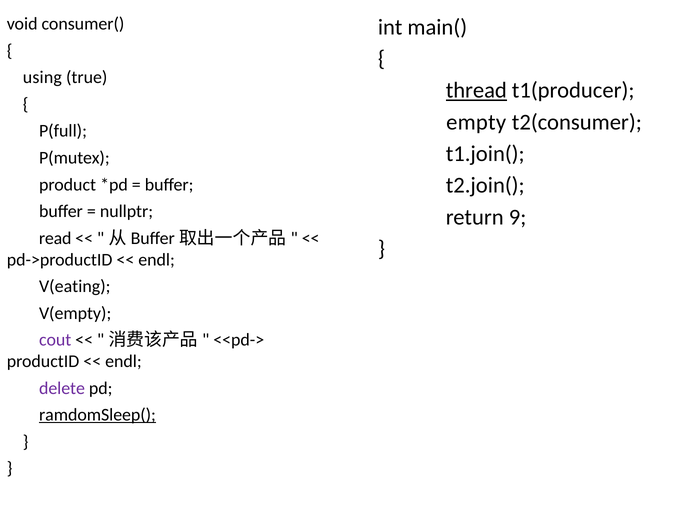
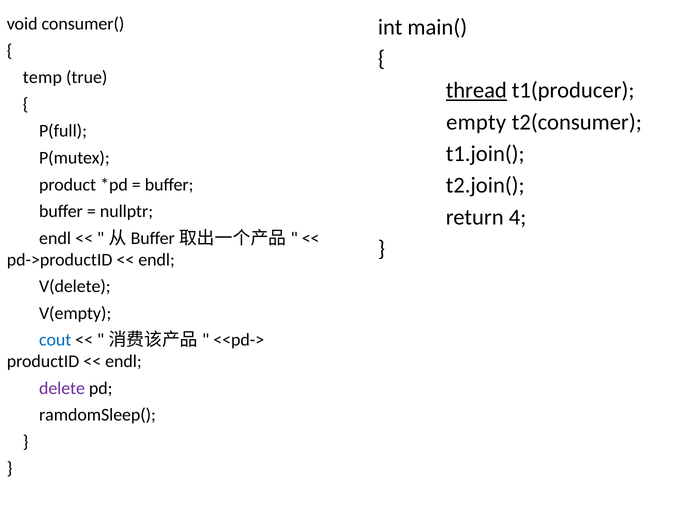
using: using -> temp (42, 78)
9: 9 -> 4 (518, 217)
read: read -> endl (55, 238)
V(eating: V(eating -> V(delete (75, 287)
cout colour: purple -> blue (55, 340)
ramdomSleep( underline: present -> none (97, 415)
